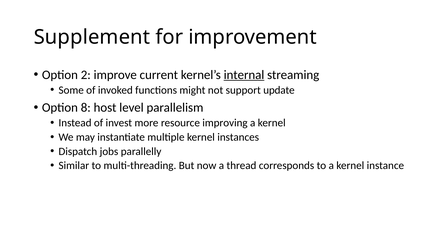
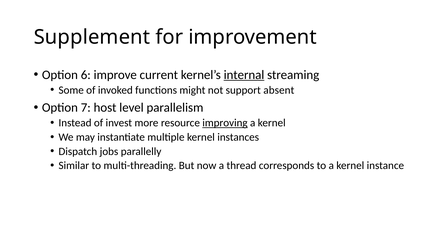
2: 2 -> 6 (86, 75)
update: update -> absent (279, 90)
8: 8 -> 7 (86, 107)
improving underline: none -> present (225, 123)
